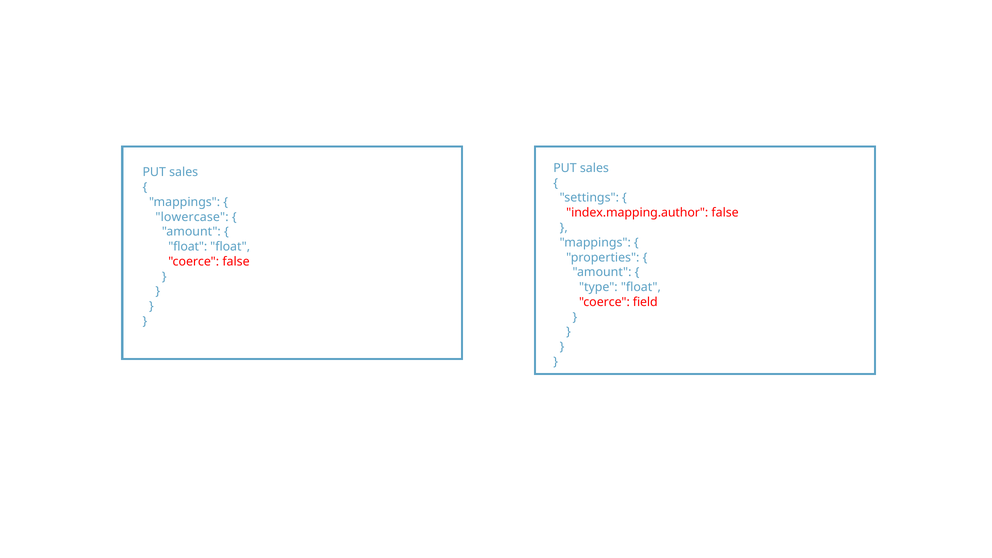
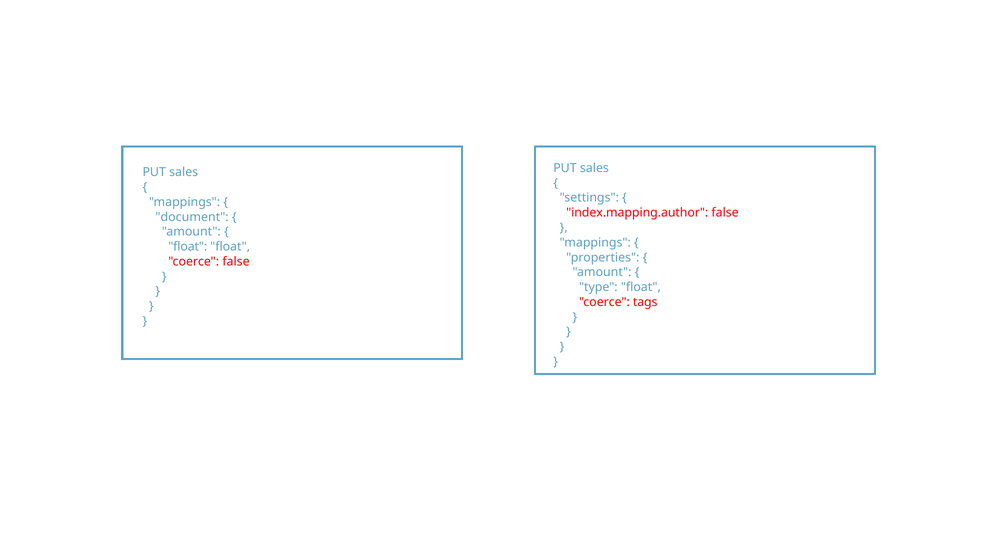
lowercase: lowercase -> document (192, 217)
field: field -> tags (645, 302)
